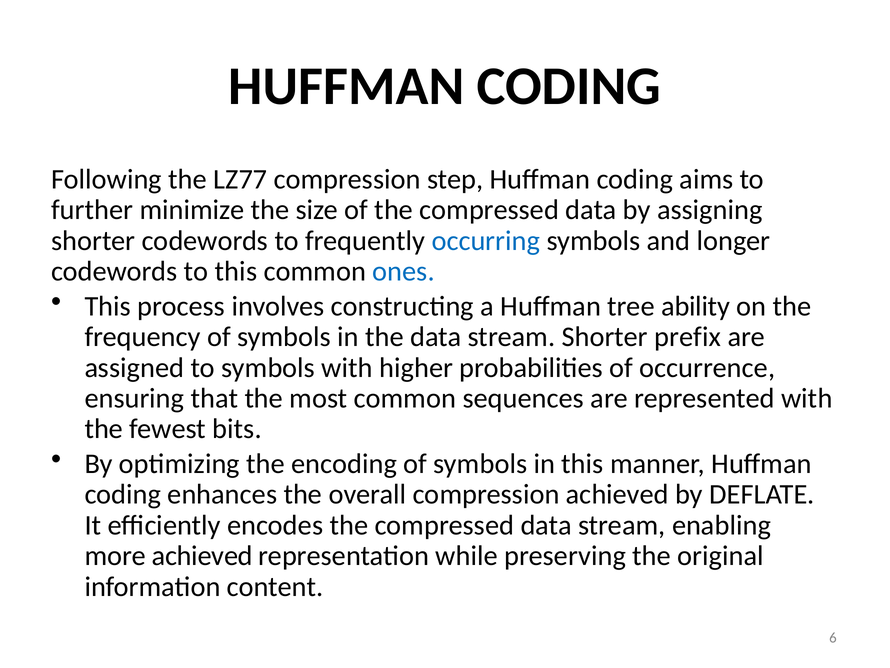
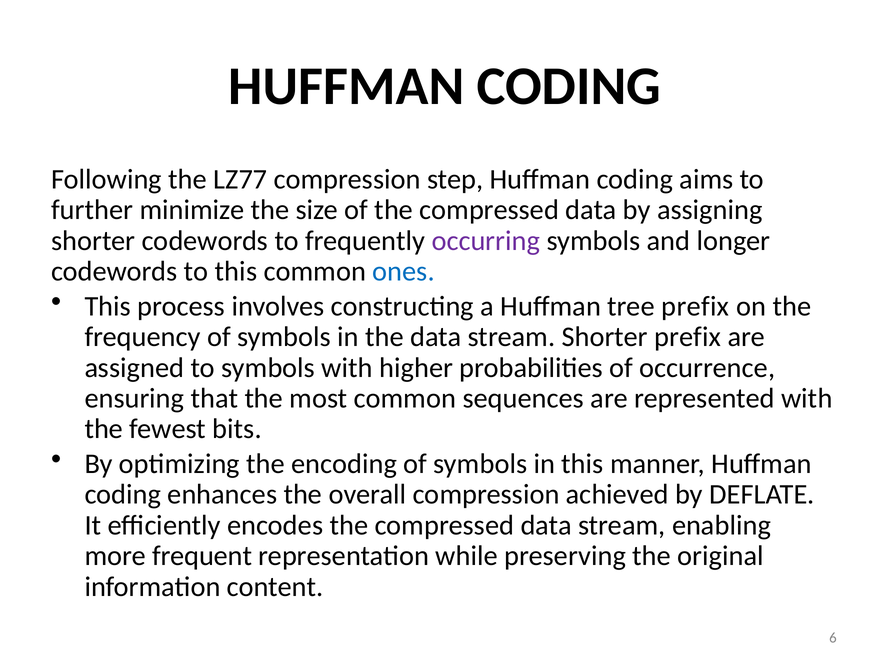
occurring colour: blue -> purple (486, 241)
tree ability: ability -> prefix (695, 306)
more achieved: achieved -> frequent (202, 556)
